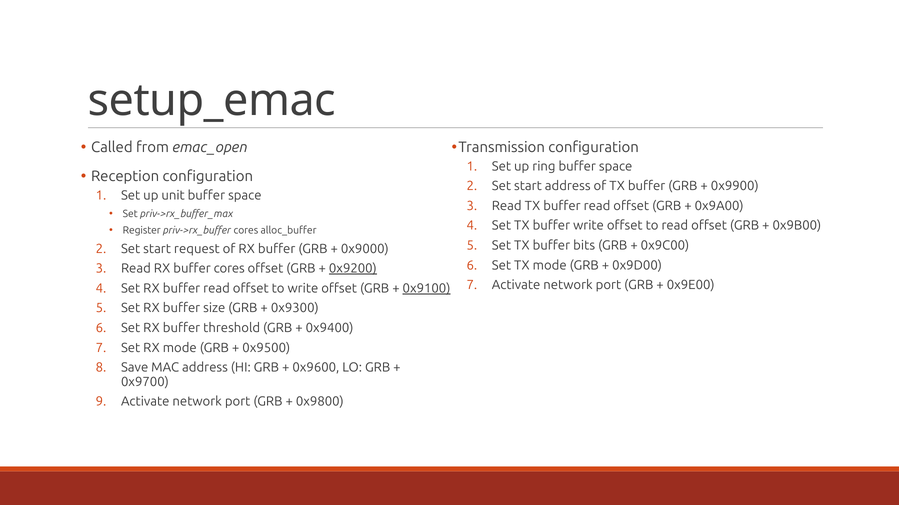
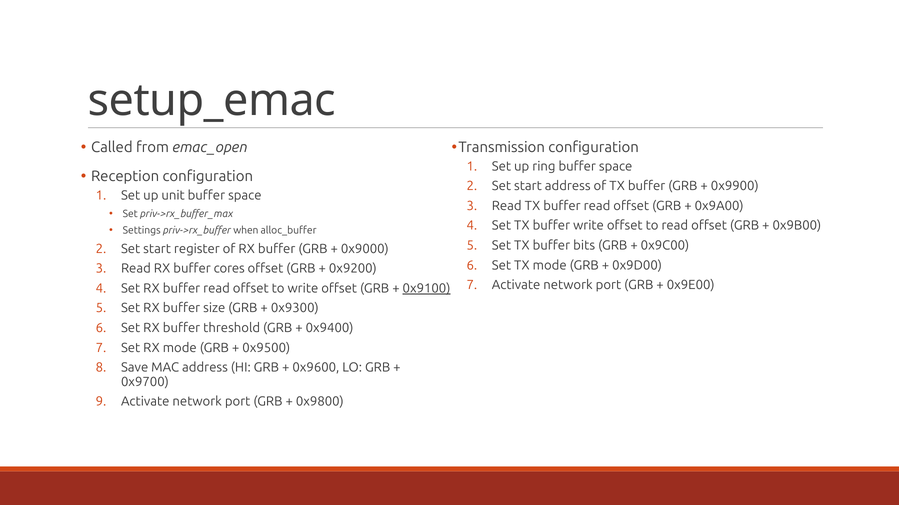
Register: Register -> Settings (142, 231)
priv->rx_buffer cores: cores -> when (246, 231)
request: request -> register (197, 249)
0x9200 underline: present -> none (353, 269)
